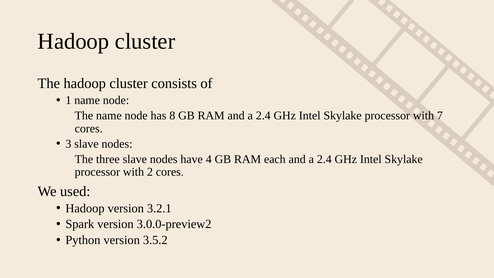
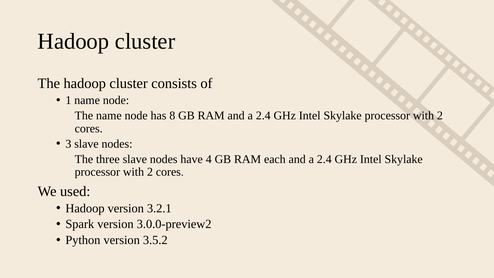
7: 7 -> 2 (440, 116)
